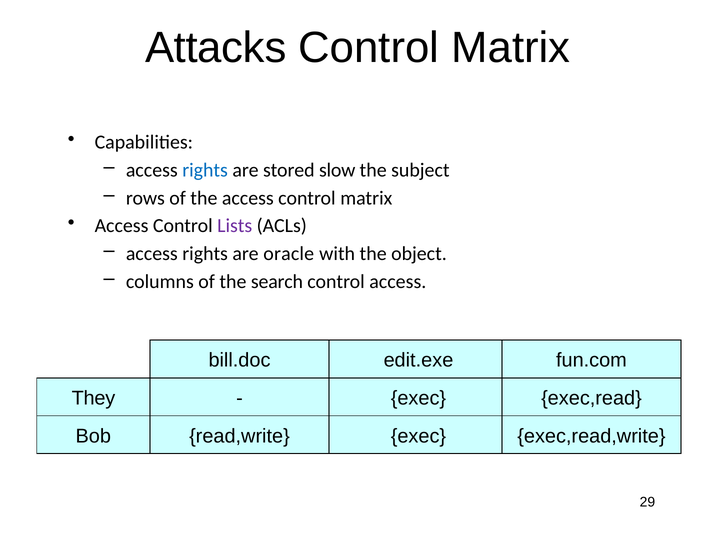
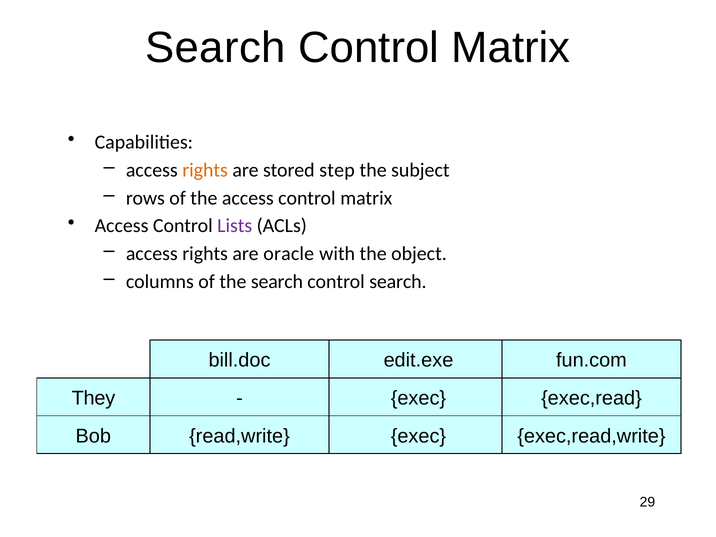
Attacks: Attacks -> Search (215, 48)
rights colour: blue -> orange (205, 170)
slow: slow -> step (337, 170)
control access: access -> search (398, 281)
